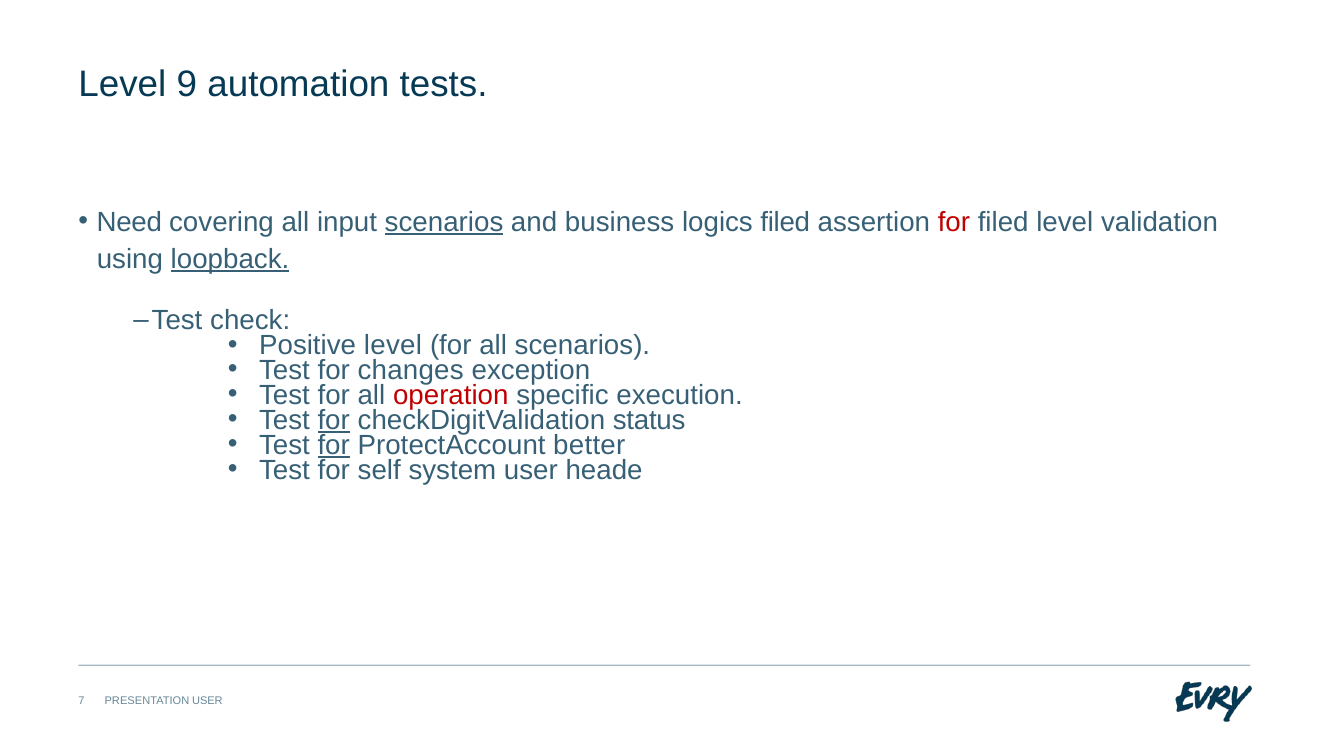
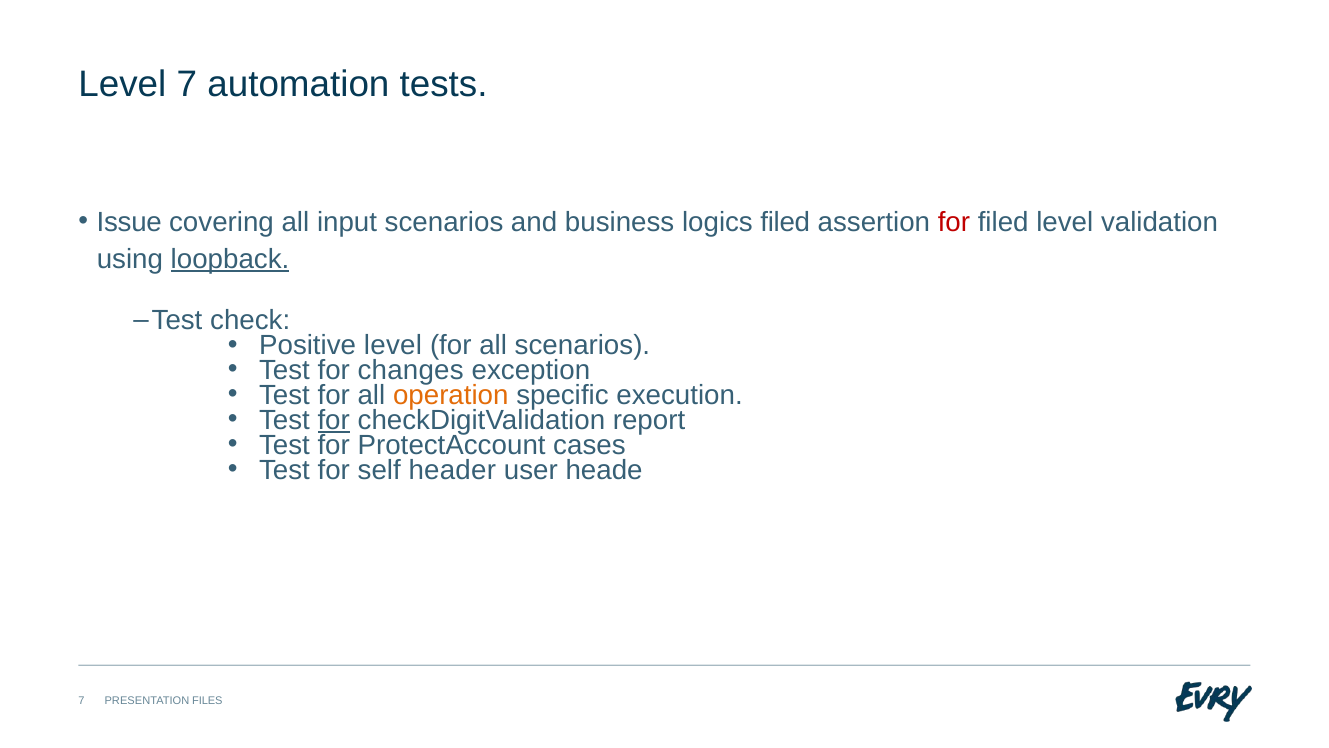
Level 9: 9 -> 7 (187, 84)
Need: Need -> Issue (129, 222)
scenarios underline: present -> none (444, 222)
operation colour: red -> orange (451, 395)
status: status -> report (649, 420)
for underline: present -> none (334, 445)
better: better -> cases (589, 445)
system: system -> header (452, 470)
PRESENTATION USER: USER -> FILES (207, 700)
